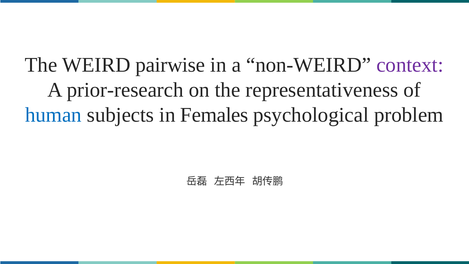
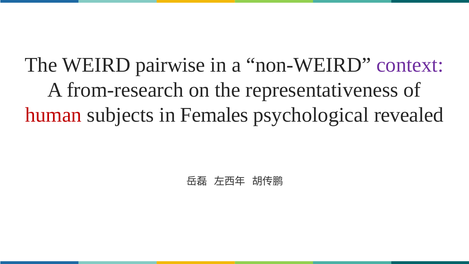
prior-research: prior-research -> from-research (125, 90)
human colour: blue -> red (53, 115)
problem: problem -> revealed (409, 115)
